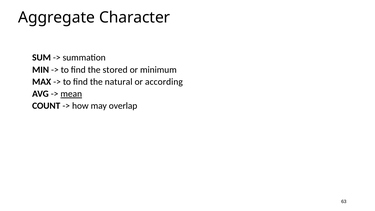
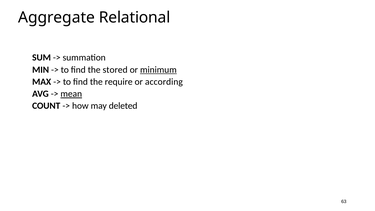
Character: Character -> Relational (135, 17)
minimum underline: none -> present (158, 70)
natural: natural -> require (119, 82)
overlap: overlap -> deleted (123, 106)
